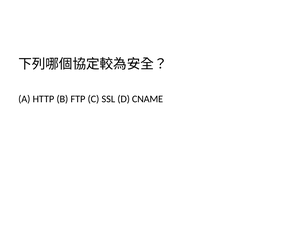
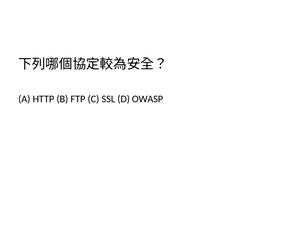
CNAME: CNAME -> OWASP (148, 99)
